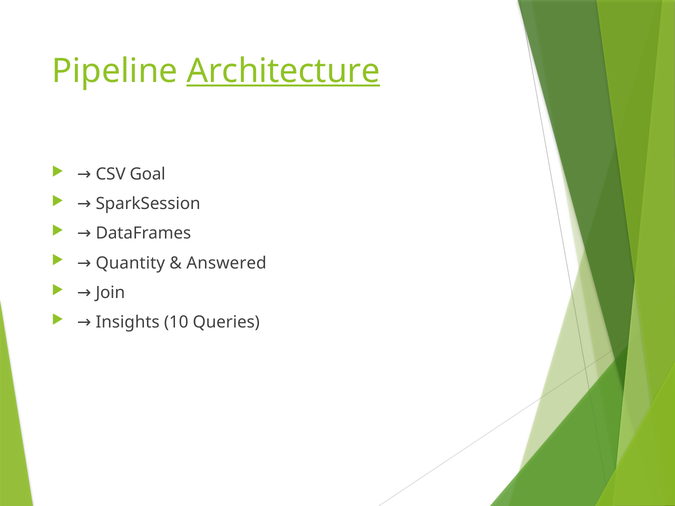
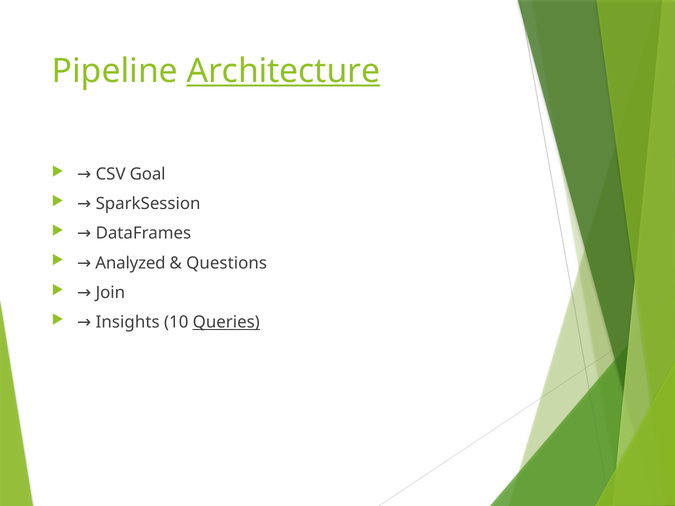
Quantity: Quantity -> Analyzed (130, 263)
Answered: Answered -> Questions (227, 263)
Queries underline: none -> present (226, 322)
